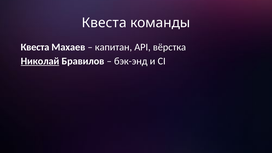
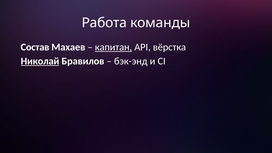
Квеста: Квеста -> Работа (104, 23)
Квеста: Квеста -> Состав (35, 47)
капитан underline: none -> present (114, 47)
